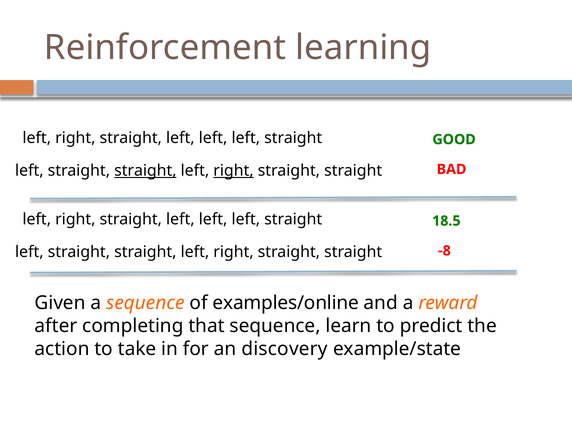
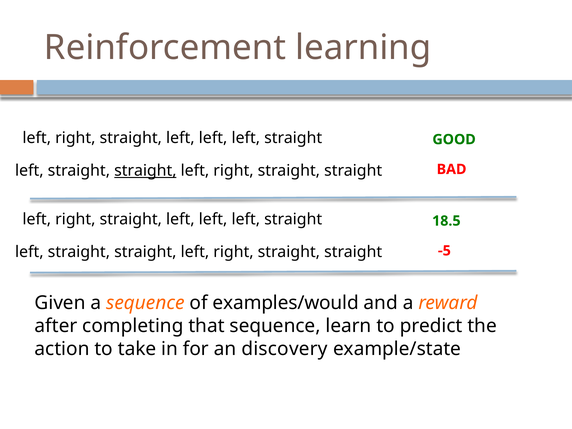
right underline: present -> none (233, 171)
-8: -8 -> -5 (444, 251)
examples/online: examples/online -> examples/would (286, 303)
